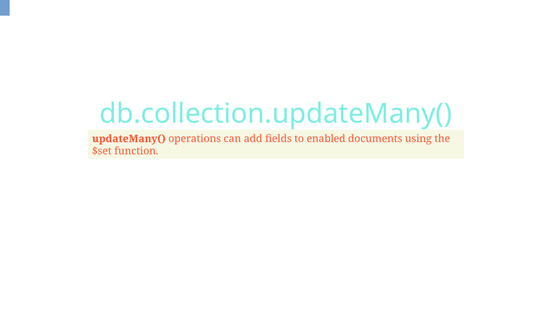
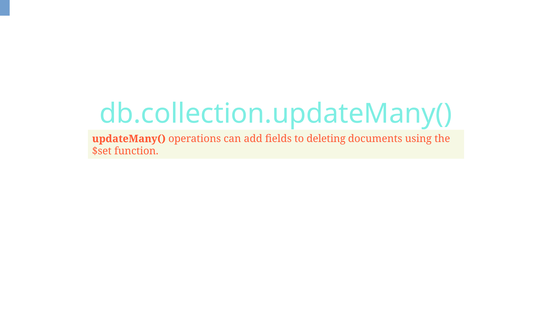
enabled: enabled -> deleting (326, 139)
